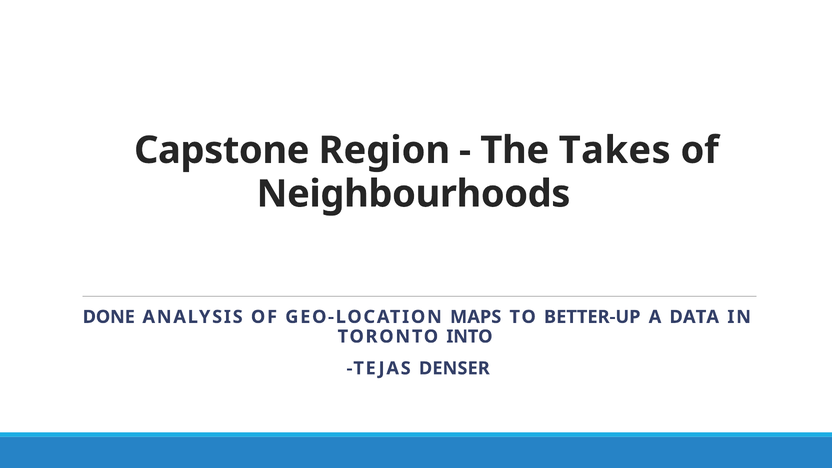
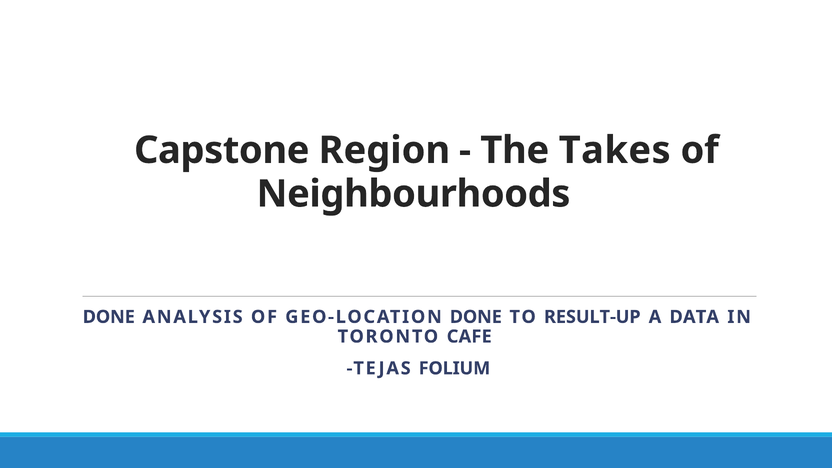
GEO-LOCATION MAPS: MAPS -> DONE (476, 317)
BETTER-UP: BETTER-UP -> RESULT-UP (592, 317)
INTO: INTO -> CAFE (469, 337)
DENSER: DENSER -> FOLIUM (454, 368)
